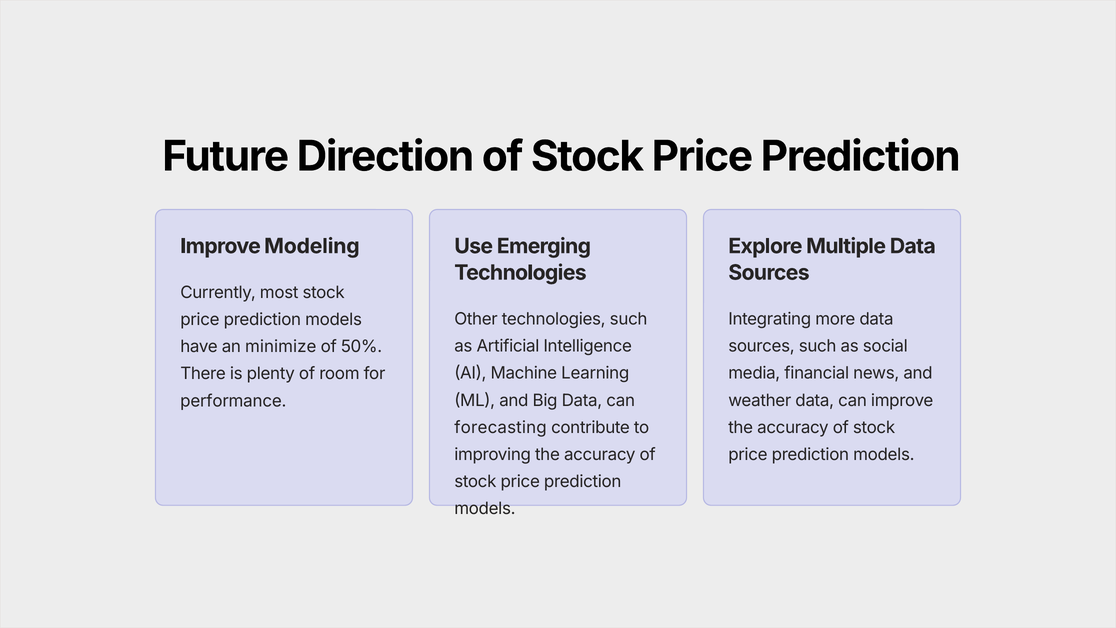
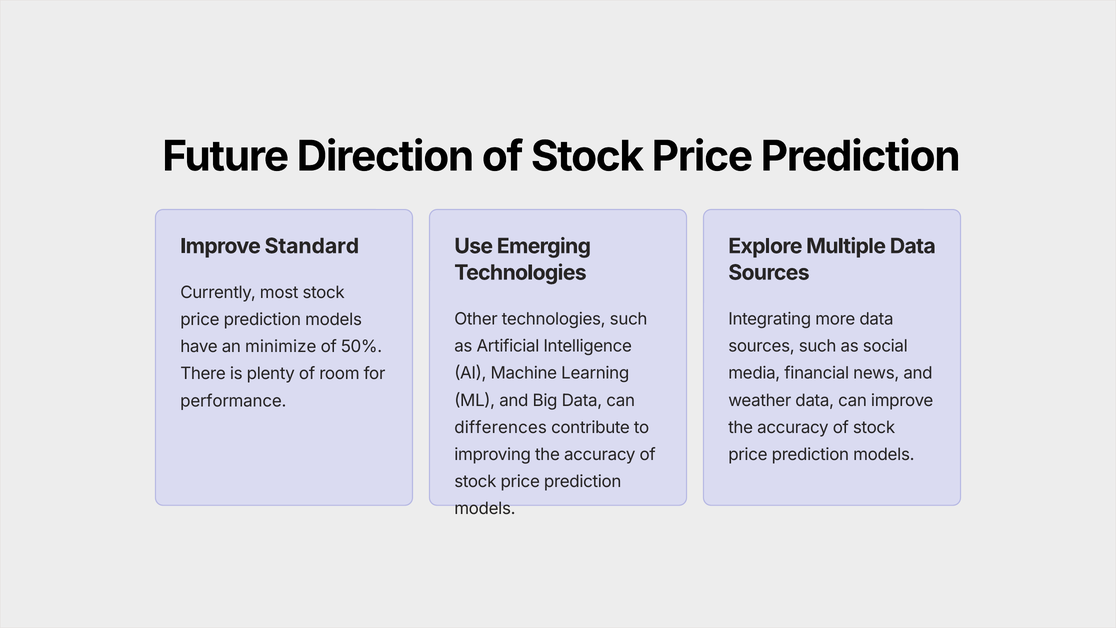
Modeling: Modeling -> Standard (312, 246)
forecasting: forecasting -> differences (501, 427)
